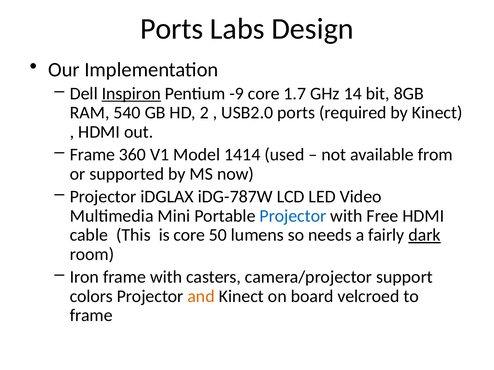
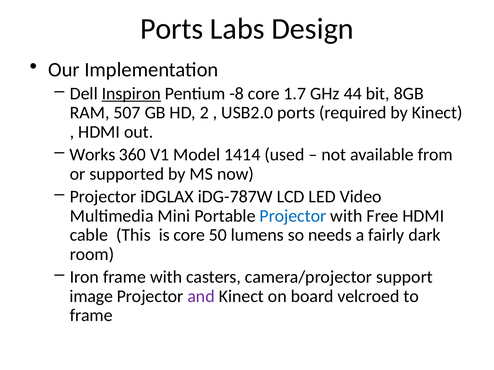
-9: -9 -> -8 (237, 94)
14: 14 -> 44 (353, 94)
540: 540 -> 507 (127, 113)
Frame: Frame -> Works (92, 155)
dark underline: present -> none (425, 235)
colors: colors -> image (91, 297)
and colour: orange -> purple (201, 297)
